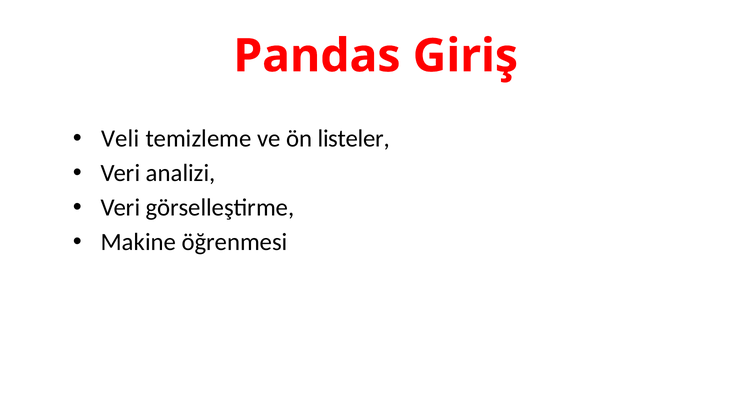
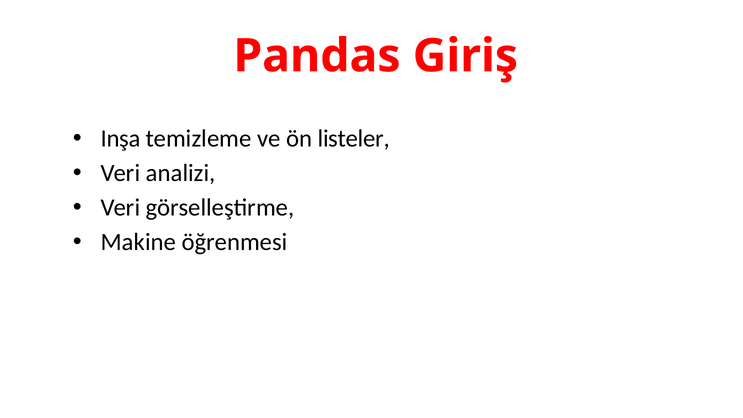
Veli: Veli -> Inşa (121, 139)
